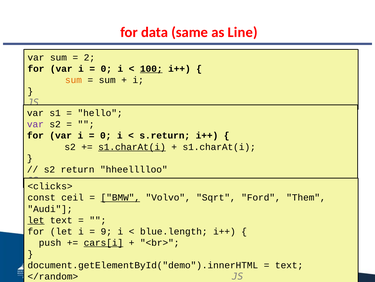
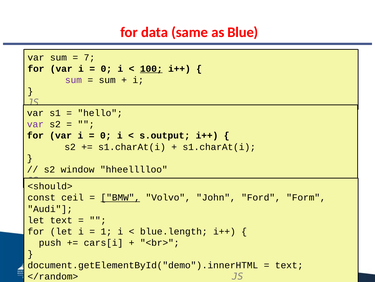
Line: Line -> Blue (243, 32)
2: 2 -> 7 (89, 57)
sum colour: orange -> purple (73, 80)
s.return: s.return -> s.output (165, 135)
s1.charAt(i underline: present -> none (132, 147)
return: return -> window (78, 169)
<clicks>: <clicks> -> <should> (50, 186)
Sqrt: Sqrt -> John (216, 197)
Them: Them -> Form (306, 197)
let underline: present -> none (36, 220)
9: 9 -> 1 (106, 231)
cars[i underline: present -> none (103, 242)
